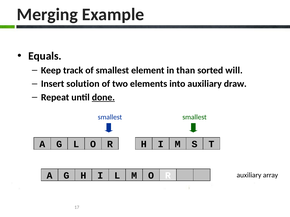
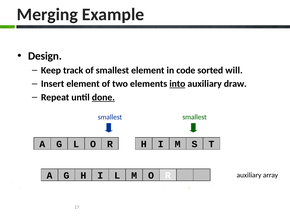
Equals: Equals -> Design (45, 56)
than: than -> code (186, 70)
Insert solution: solution -> element (83, 84)
into underline: none -> present (177, 84)
